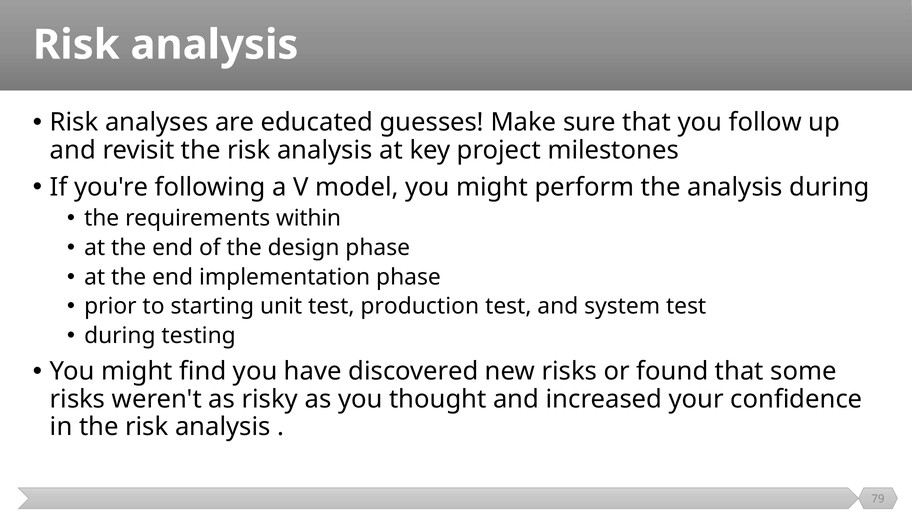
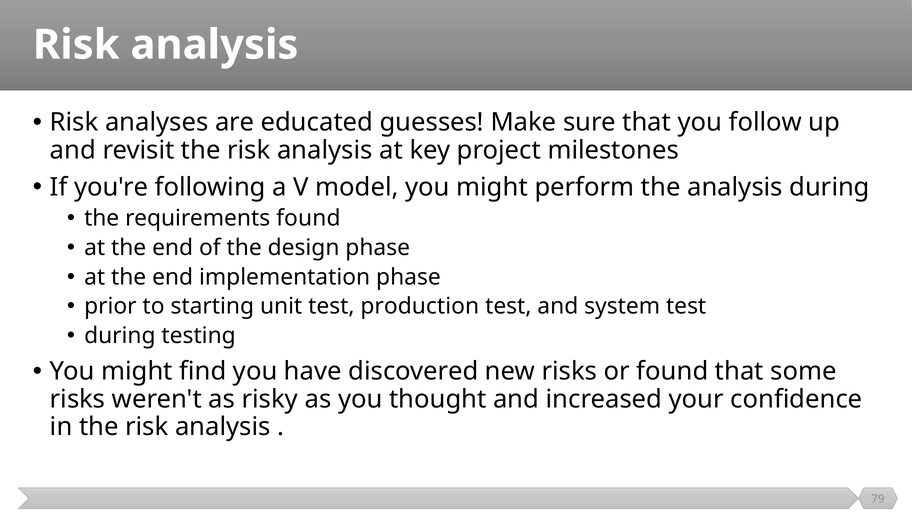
requirements within: within -> found (308, 218)
